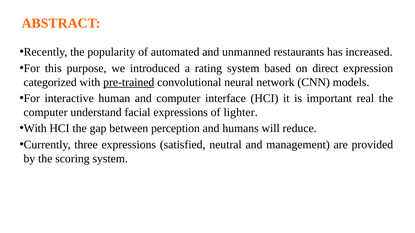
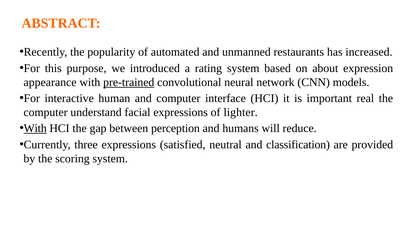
direct: direct -> about (325, 68)
categorized: categorized -> appearance (50, 82)
With underline: none -> present (35, 129)
management: management -> classification (298, 145)
